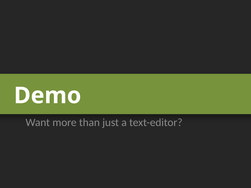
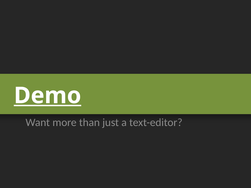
Demo underline: none -> present (48, 96)
